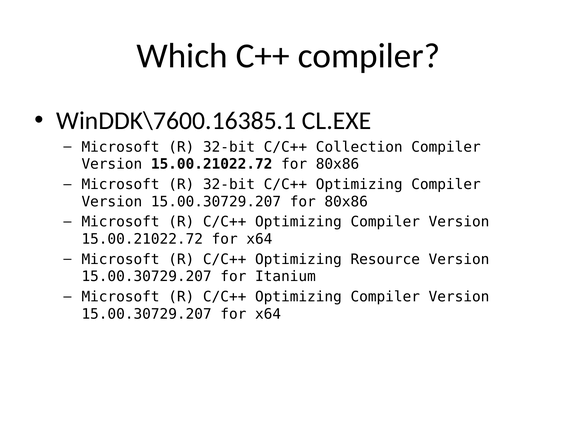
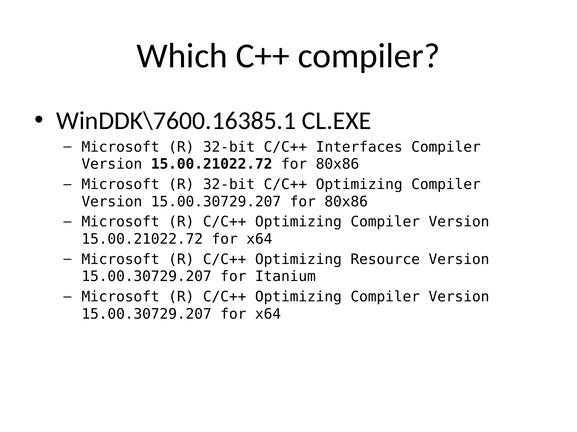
Collection: Collection -> Interfaces (359, 147)
